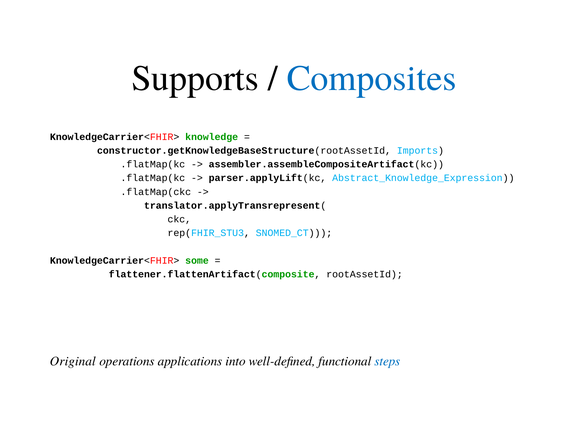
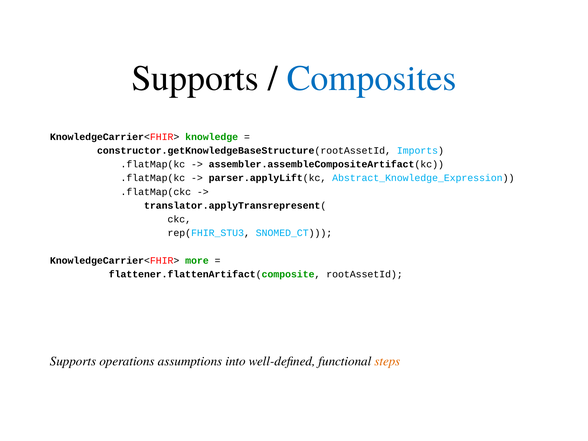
some: some -> more (197, 260)
Original: Original -> Supports (73, 361)
applications: applications -> assumptions (190, 361)
steps colour: blue -> orange (387, 361)
